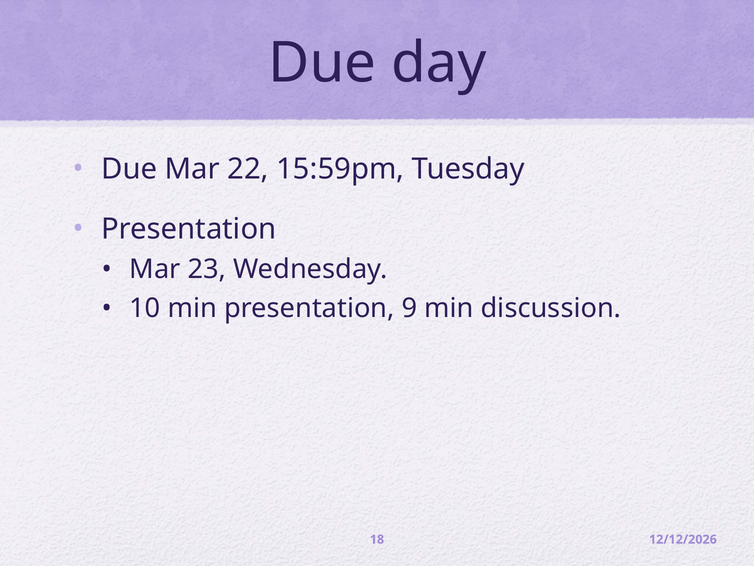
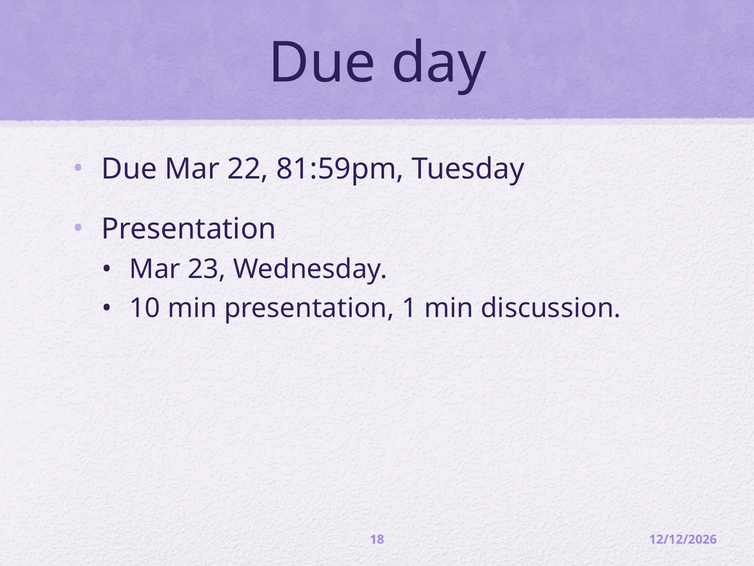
15:59pm: 15:59pm -> 81:59pm (340, 169)
9: 9 -> 1 (410, 308)
